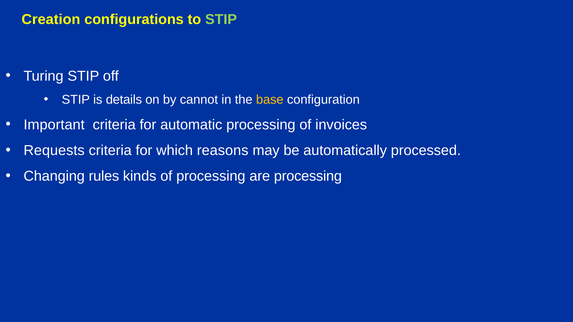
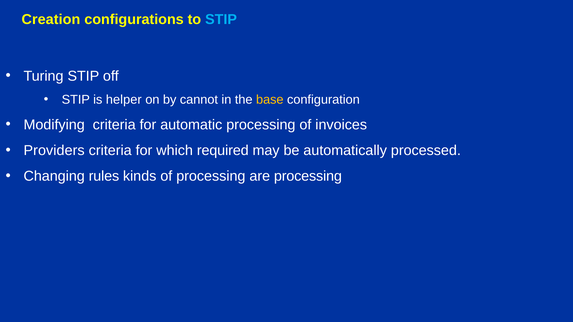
STIP colour: light green -> light blue (221, 20)
details: details -> helper (124, 100)
Important: Important -> Modifying (54, 125)
Requests: Requests -> Providers (54, 151)
reasons: reasons -> required (223, 151)
